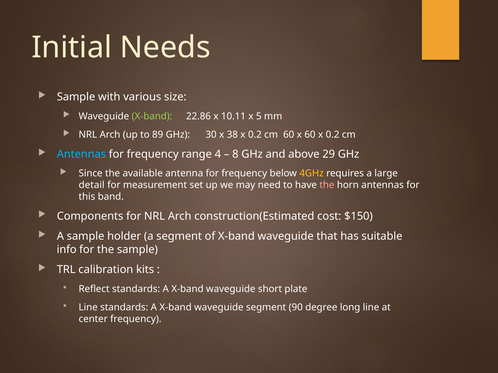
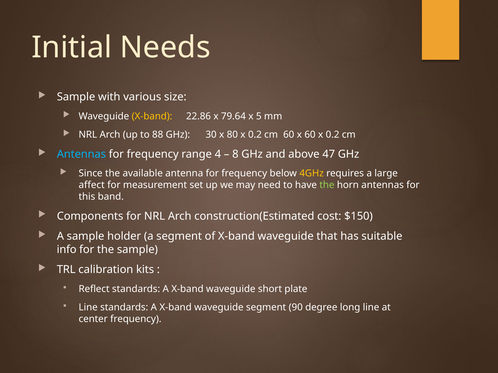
X-band colour: light green -> yellow (152, 116)
10.11: 10.11 -> 79.64 (233, 116)
89: 89 -> 88 (158, 135)
38: 38 -> 80 (232, 135)
29: 29 -> 47 (329, 154)
detail: detail -> affect (92, 185)
the colour: pink -> light green (327, 185)
